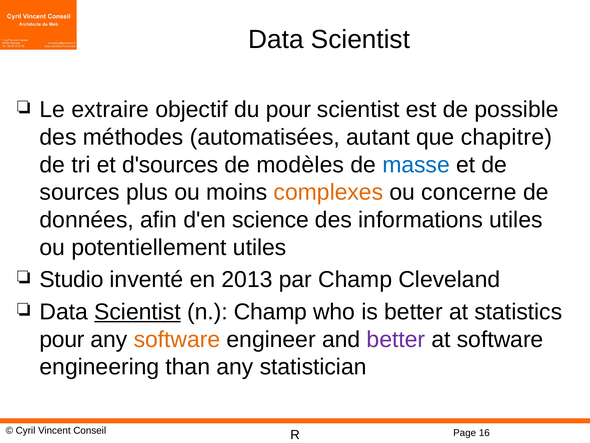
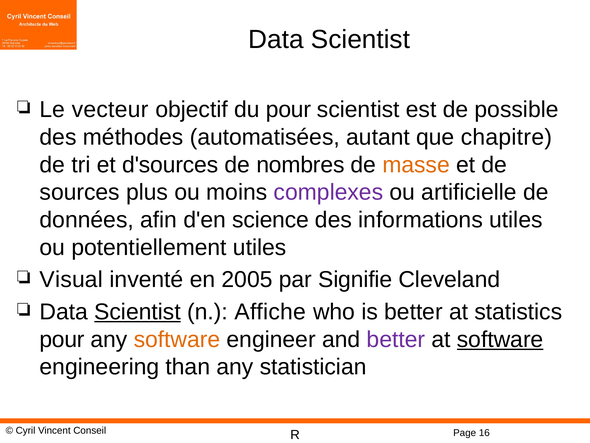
extraire: extraire -> vecteur (110, 109)
modèles: modèles -> nombres (300, 165)
masse colour: blue -> orange (416, 165)
complexes colour: orange -> purple (328, 192)
concerne: concerne -> artificielle (469, 192)
Studio: Studio -> Visual (71, 279)
2013: 2013 -> 2005 (247, 279)
par Champ: Champ -> Signifie (355, 279)
n Champ: Champ -> Affiche (270, 312)
software underline: none -> present (500, 339)
